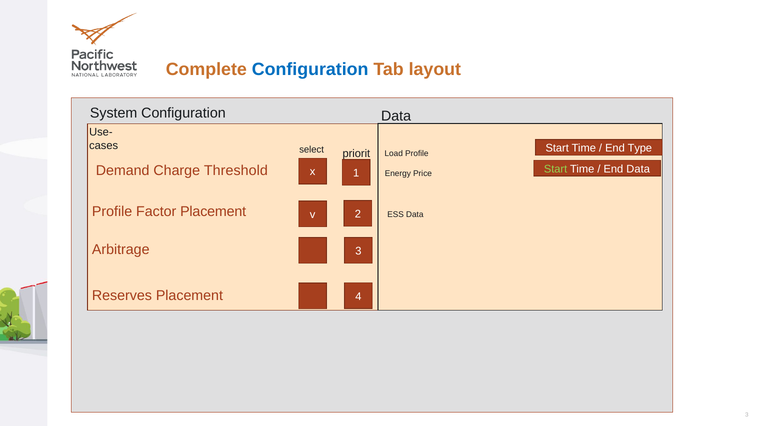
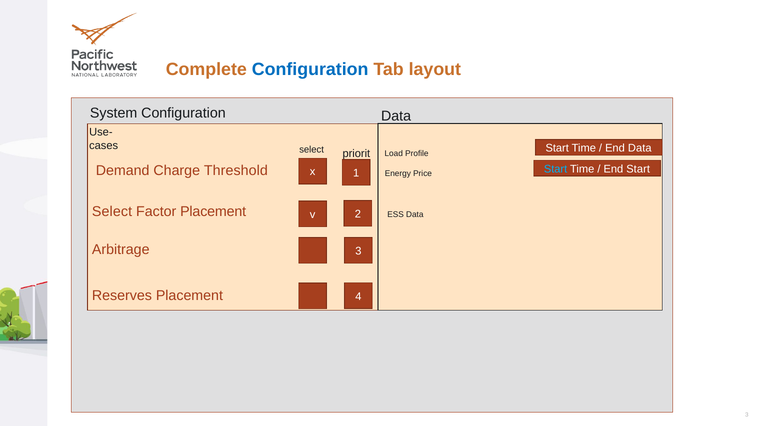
End Type: Type -> Data (640, 148)
Start colour: light green -> light blue (556, 169)
End Data: Data -> Start (638, 169)
Profile: Profile -> Select (112, 212)
